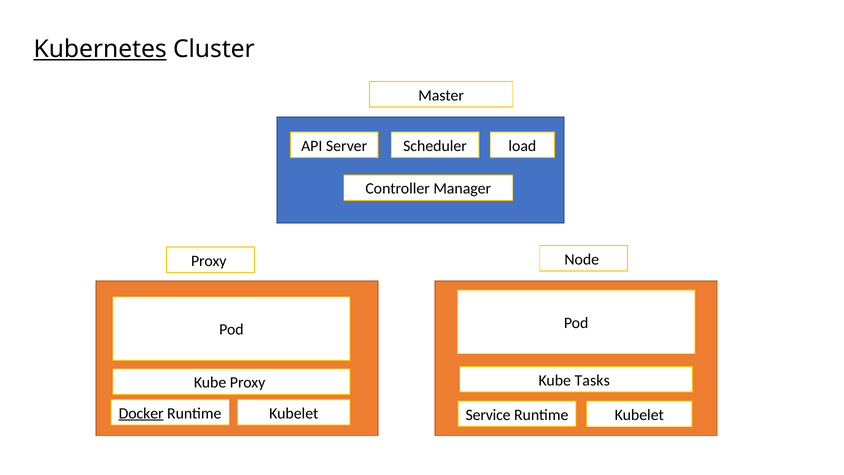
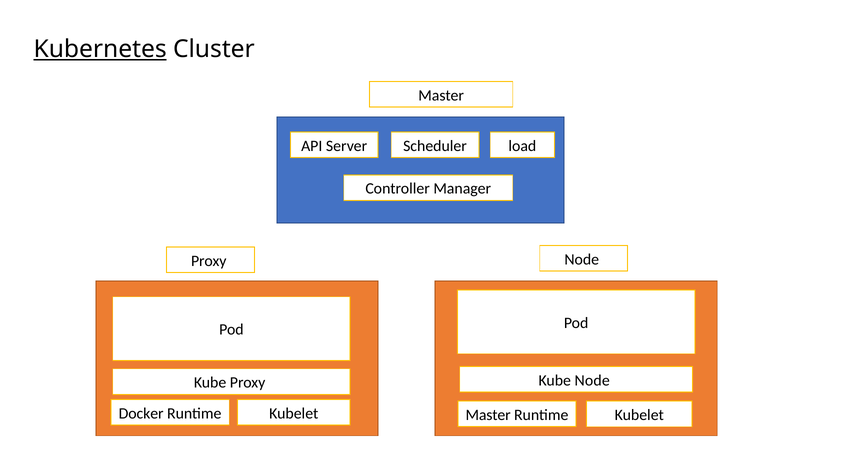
Kube Tasks: Tasks -> Node (592, 380)
Docker underline: present -> none (141, 413)
Service: Service -> Master (488, 415)
